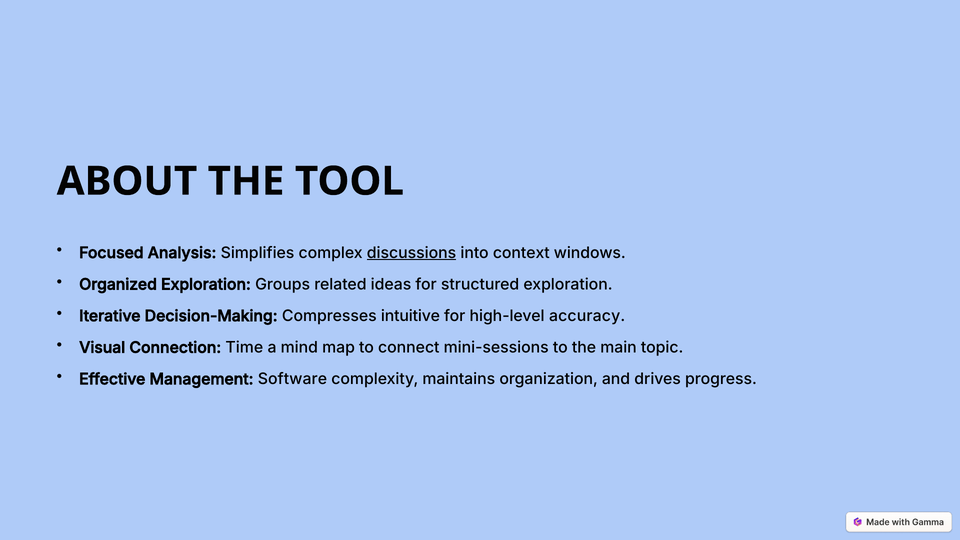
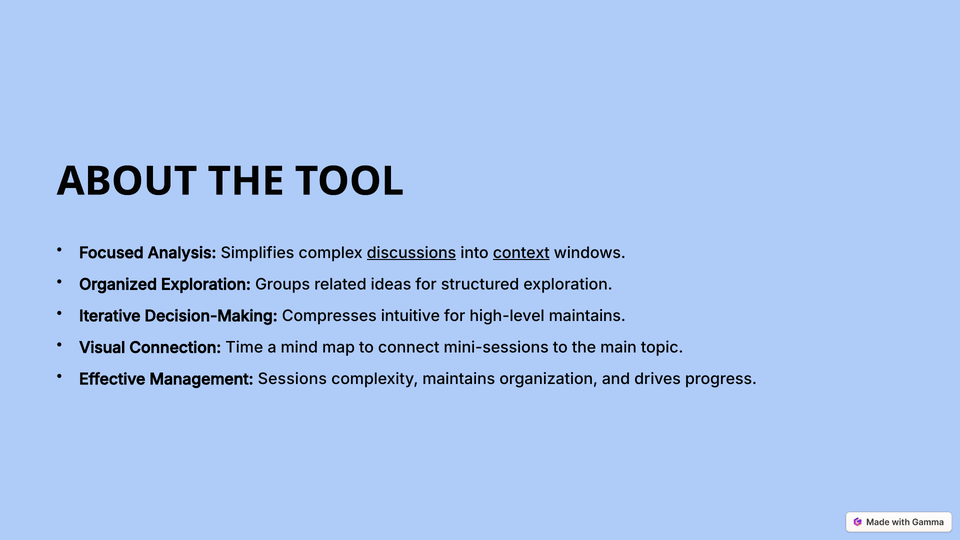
context underline: none -> present (521, 253)
high-level accuracy: accuracy -> maintains (587, 316)
Software: Software -> Sessions (292, 379)
